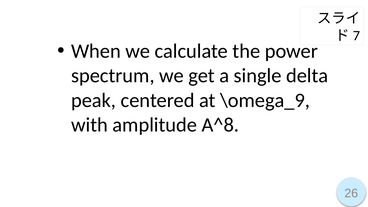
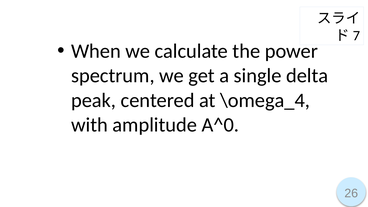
\omega_9: \omega_9 -> \omega_4 (265, 100)
A^8: A^8 -> A^0 (220, 125)
